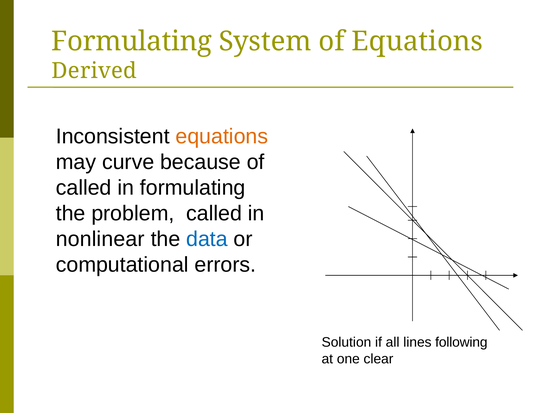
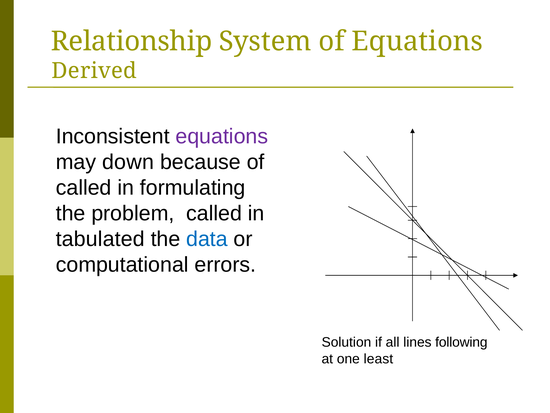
Formulating: Formulating -> Relationship (132, 41)
equations colour: orange -> purple (222, 136)
curve: curve -> down (128, 162)
nonlinear: nonlinear -> tabulated (100, 239)
clear: clear -> least (378, 358)
